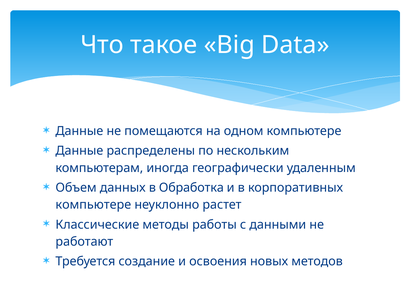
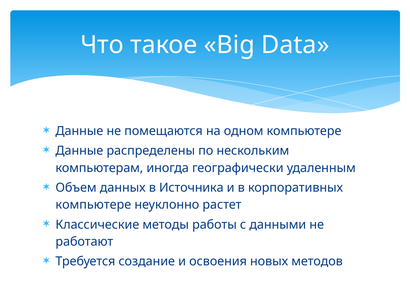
Обработка: Обработка -> Источника (191, 188)
